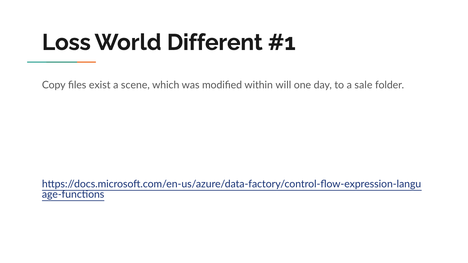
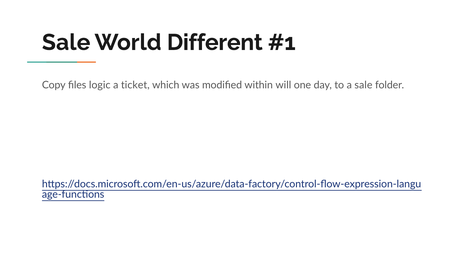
Loss: Loss -> Sale (66, 42)
exist: exist -> logic (100, 85)
scene: scene -> ticket (135, 85)
